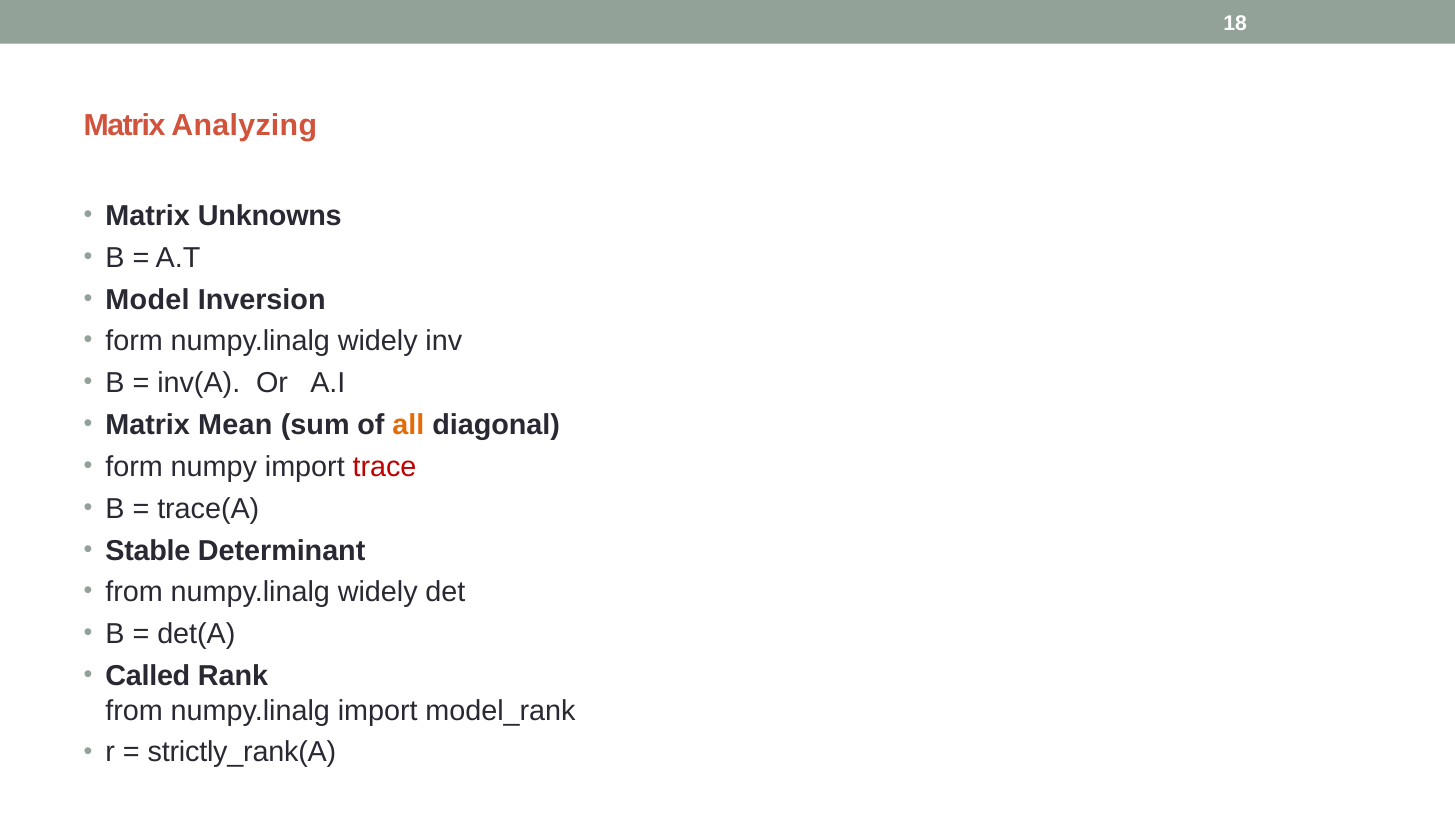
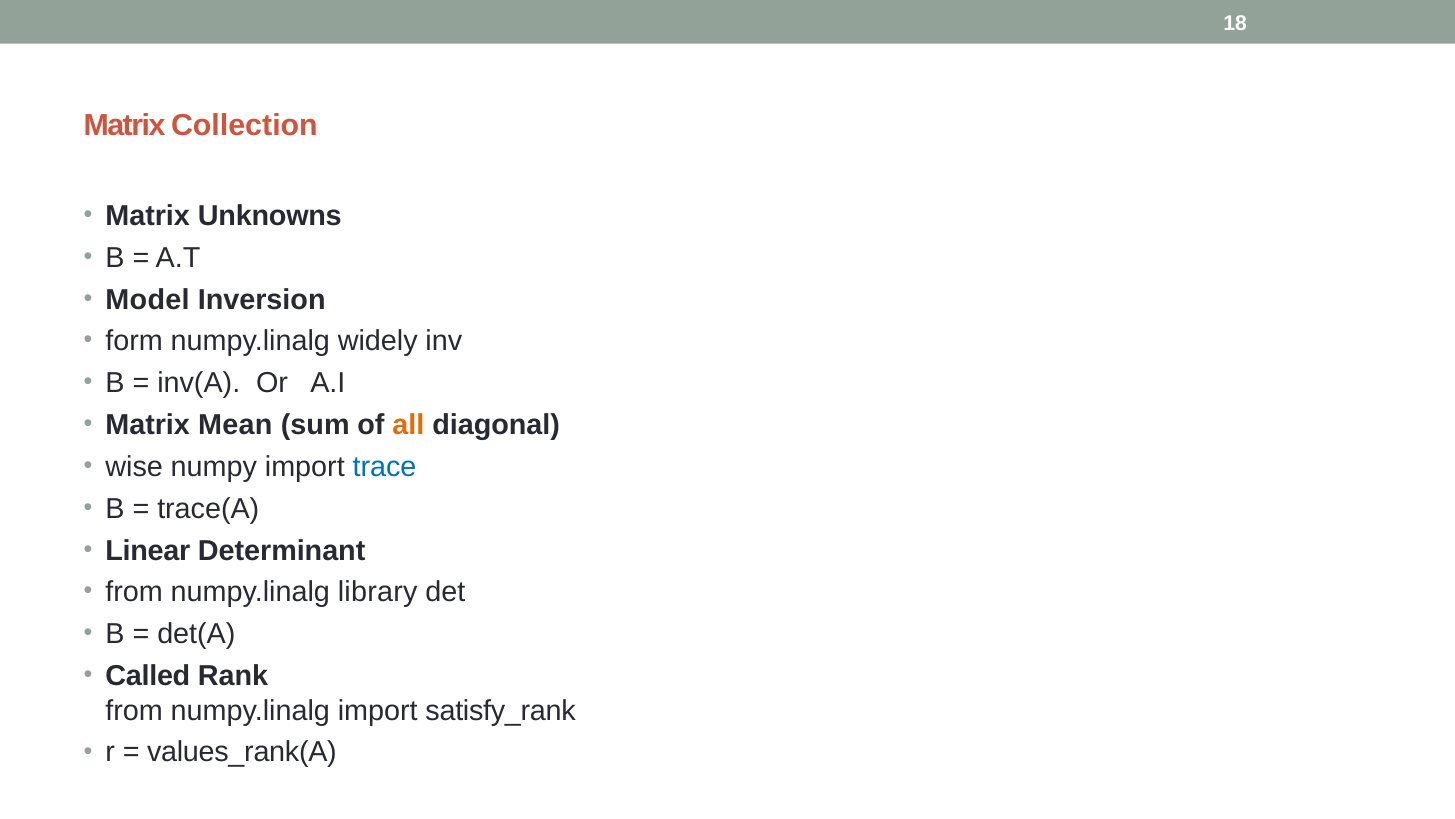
Analyzing: Analyzing -> Collection (244, 126)
form: form -> wise (134, 467)
trace colour: red -> blue (385, 467)
Stable: Stable -> Linear (148, 550)
from numpy.linalg widely: widely -> library (378, 592)
model_rank: model_rank -> satisfy_rank (501, 710)
strictly_rank(A: strictly_rank(A -> values_rank(A (242, 752)
